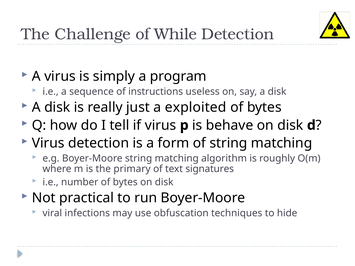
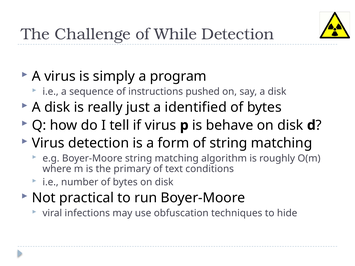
useless: useless -> pushed (203, 92)
exploited: exploited -> identified (196, 107)
signatures: signatures -> conditions (210, 169)
